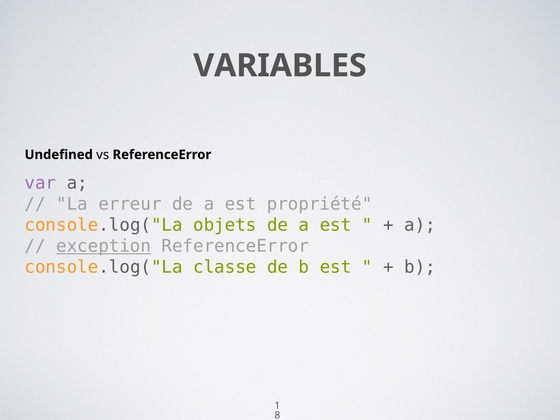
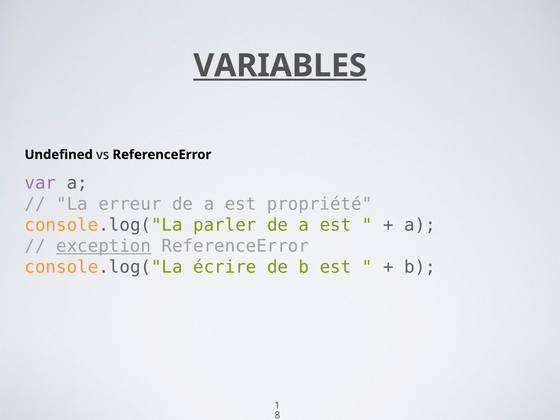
VARIABLES underline: none -> present (280, 66)
objets: objets -> parler (225, 225)
classe: classe -> écrire (225, 267)
